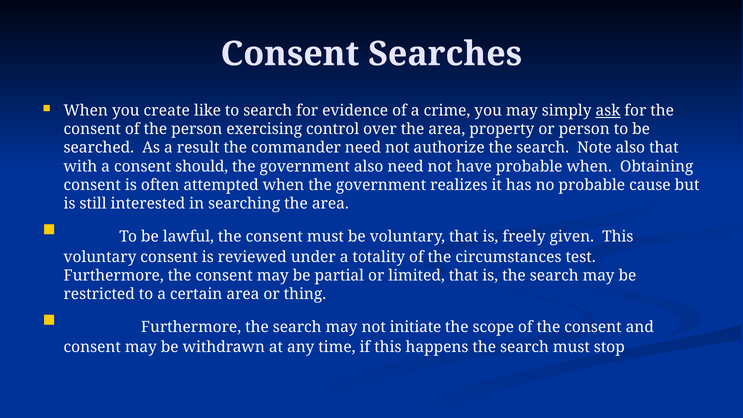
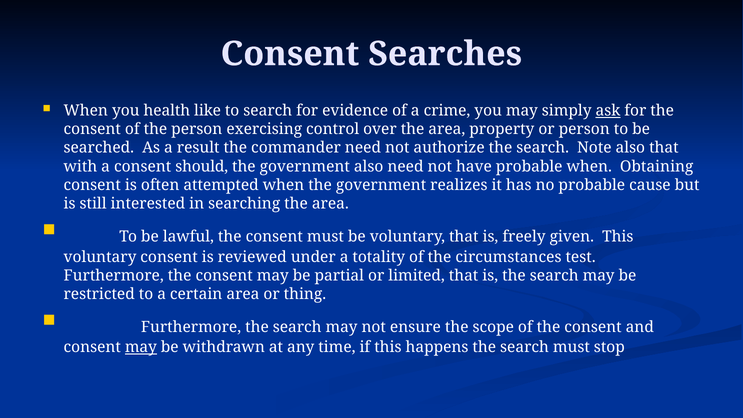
create: create -> health (167, 111)
initiate: initiate -> ensure (415, 327)
may underline: none -> present (141, 347)
